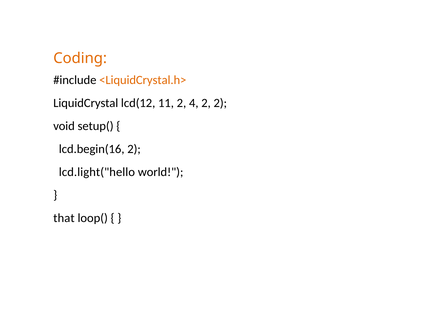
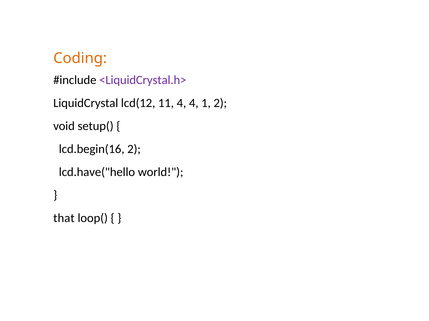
<LiquidCrystal.h> colour: orange -> purple (143, 80)
11 2: 2 -> 4 (181, 103)
4 2: 2 -> 1 (206, 103)
lcd.light("hello: lcd.light("hello -> lcd.have("hello (97, 172)
